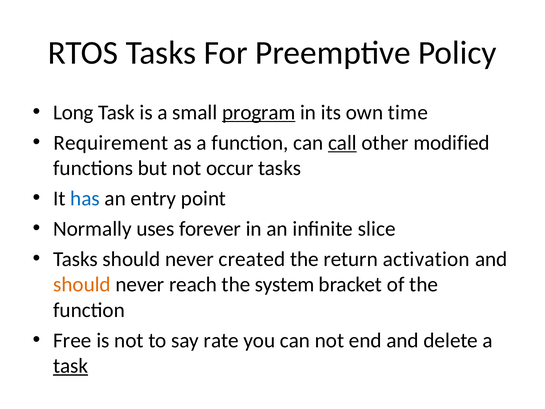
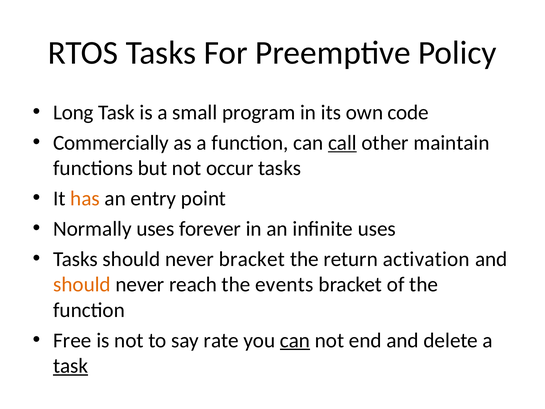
program underline: present -> none (259, 112)
time: time -> code (408, 112)
Requirement: Requirement -> Commercially (111, 143)
modified: modified -> maintain (451, 143)
has colour: blue -> orange (85, 198)
infinite slice: slice -> uses (377, 229)
never created: created -> bracket (252, 259)
system: system -> events (284, 284)
can underline: none -> present (295, 340)
